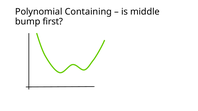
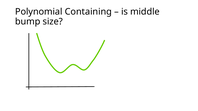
first: first -> size (53, 22)
